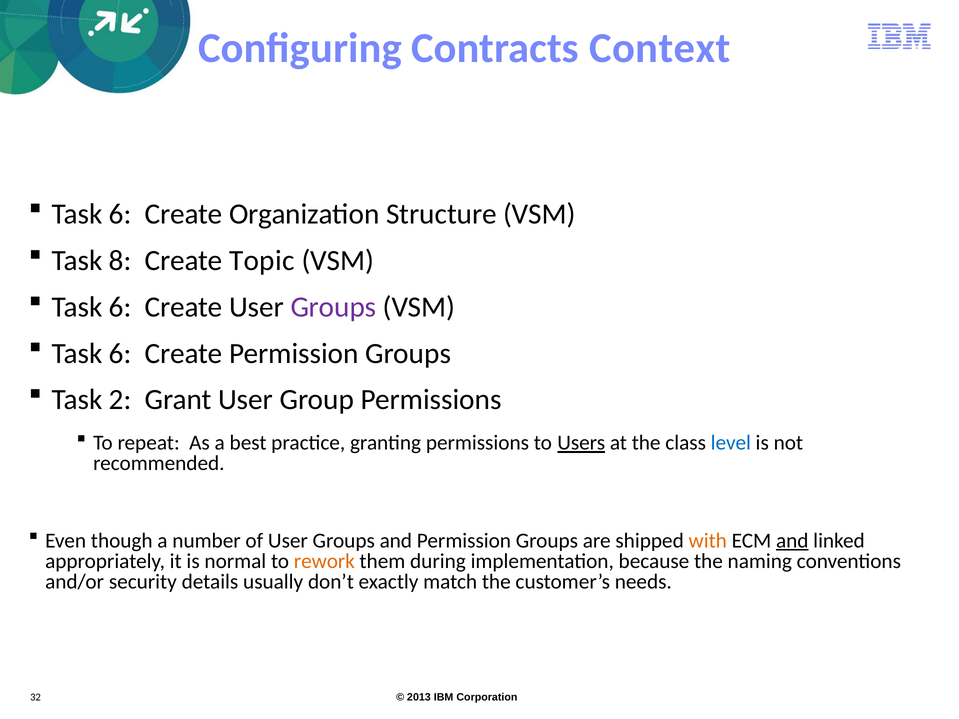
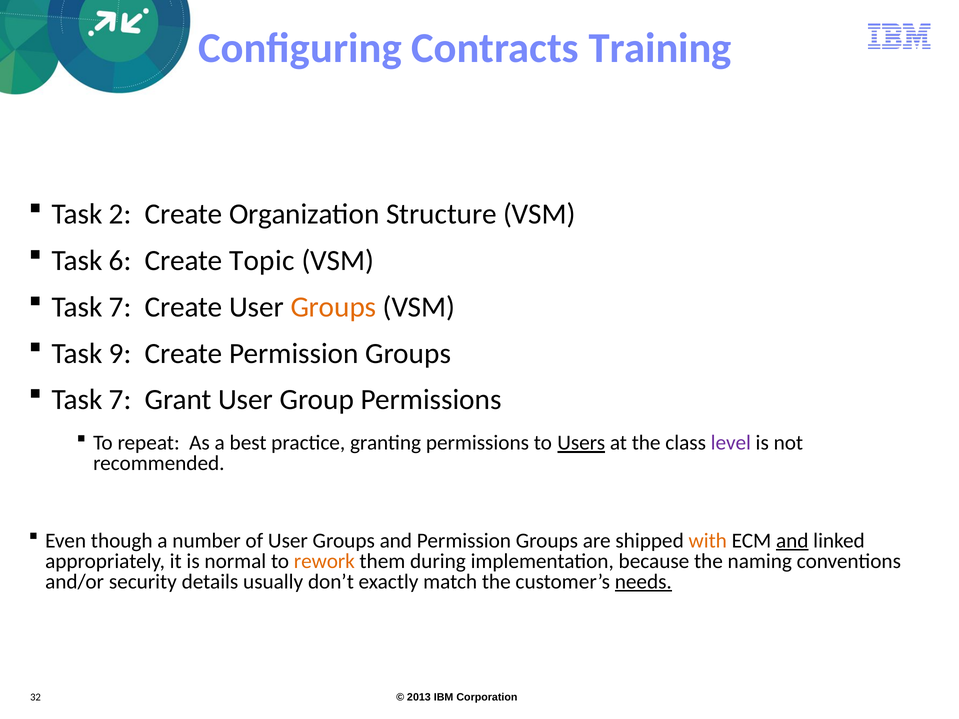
Context: Context -> Training (660, 48)
6: 6 -> 2 (120, 214)
8: 8 -> 6 (120, 261)
6: 6 -> 7 (120, 307)
Groups colour: purple -> orange (333, 307)
6: 6 -> 9 (120, 353)
2: 2 -> 7 (120, 400)
level colour: blue -> purple (731, 443)
needs underline: none -> present (643, 582)
